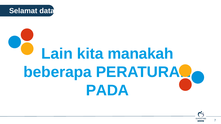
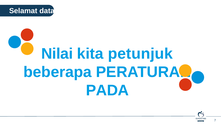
Lain: Lain -> Nilai (57, 54)
manakah: manakah -> petunjuk (140, 54)
